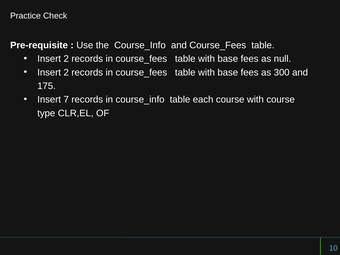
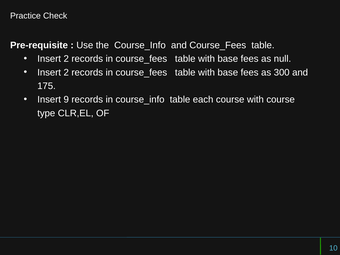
7: 7 -> 9 (66, 100)
